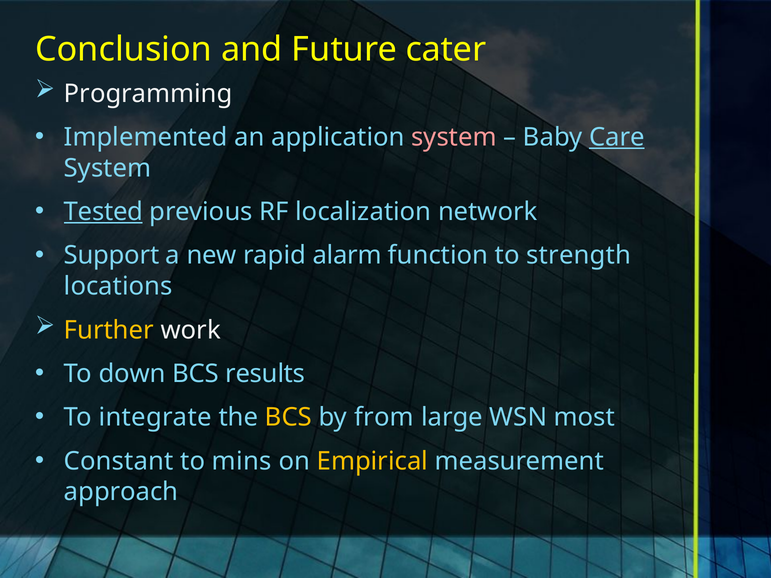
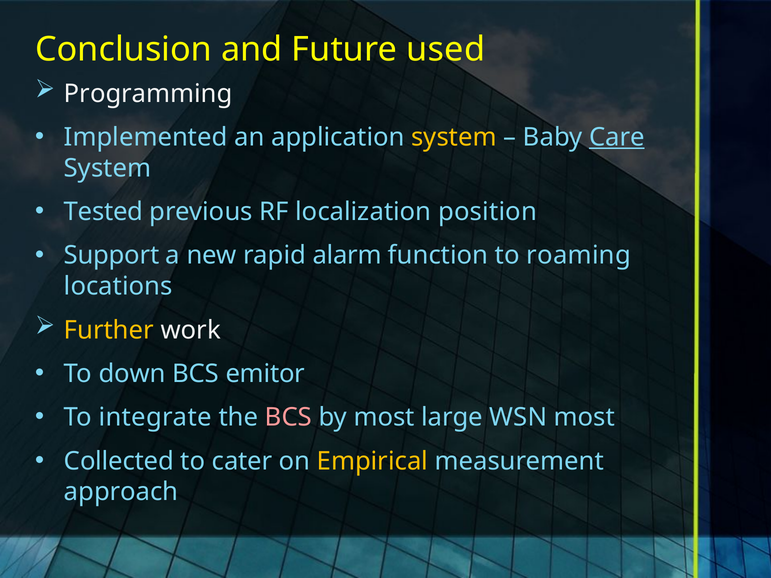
cater: cater -> used (446, 49)
system colour: pink -> yellow (454, 137)
Tested underline: present -> none (103, 212)
network: network -> position (488, 212)
strength: strength -> roaming (579, 256)
results: results -> emitor (265, 374)
BCS colour: yellow -> pink (288, 418)
by from: from -> most (384, 418)
Constant: Constant -> Collected (119, 461)
mins: mins -> cater (242, 461)
